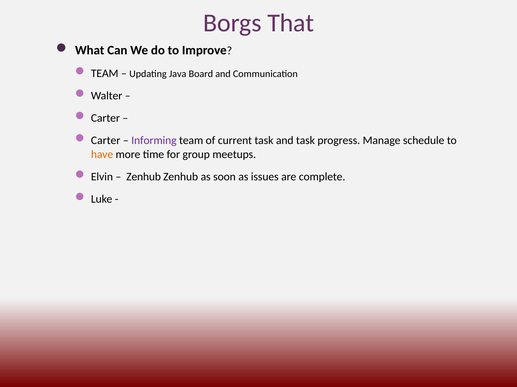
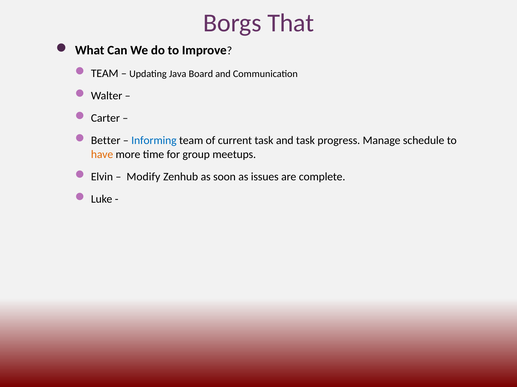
Carter: Carter -> Better (106, 141)
Informing colour: purple -> blue (154, 141)
Zenhub: Zenhub -> Modify (143, 177)
